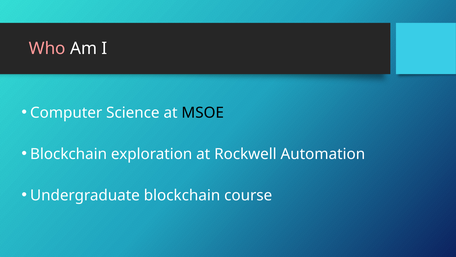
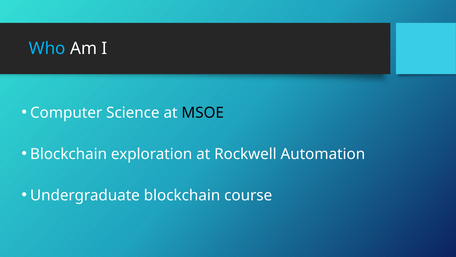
Who colour: pink -> light blue (47, 48)
